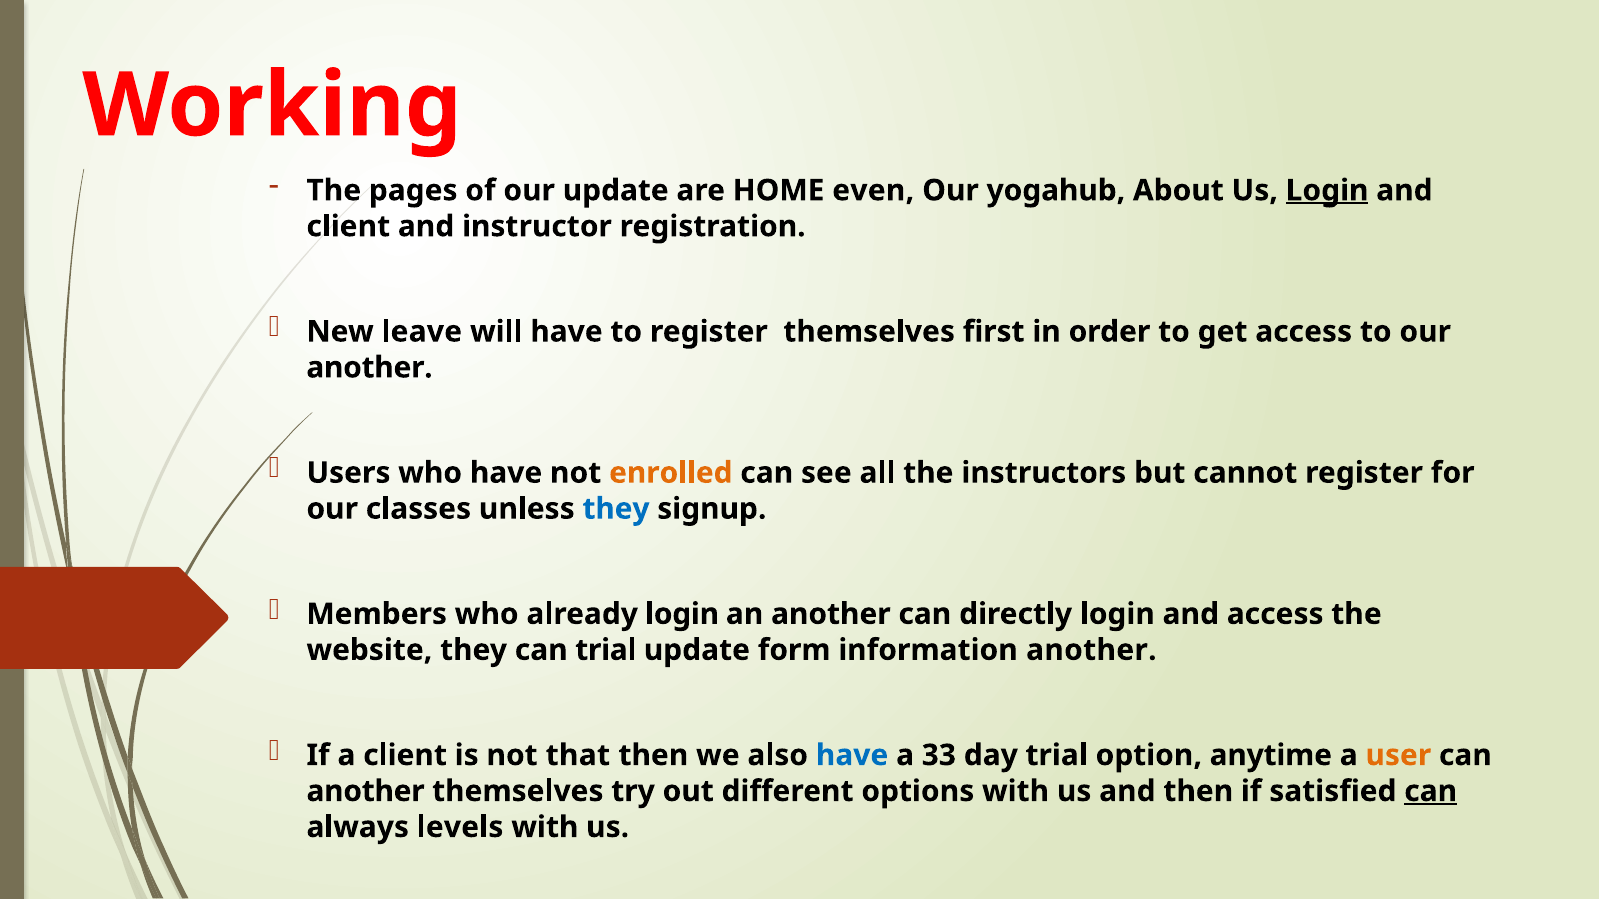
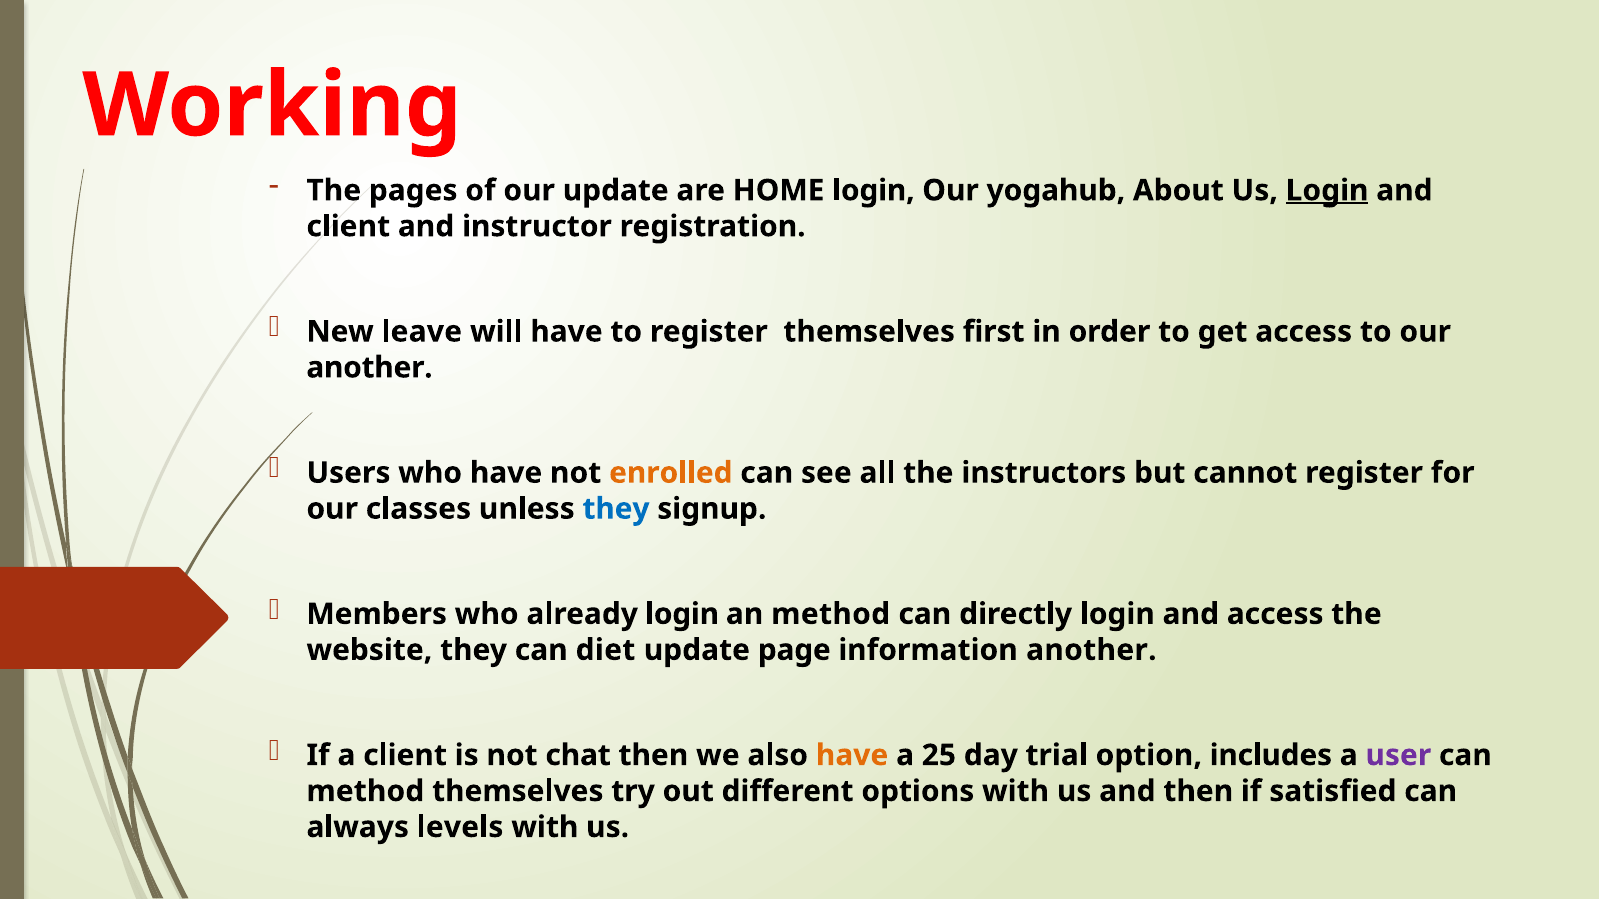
HOME even: even -> login (873, 191)
an another: another -> method (831, 614)
can trial: trial -> diet (606, 650)
form: form -> page (794, 650)
that: that -> chat (578, 756)
have colour: blue -> orange (852, 756)
33: 33 -> 25 (939, 756)
anytime: anytime -> includes (1271, 756)
user colour: orange -> purple (1398, 756)
another: another -> method (365, 792)
can underline: present -> none (1431, 792)
